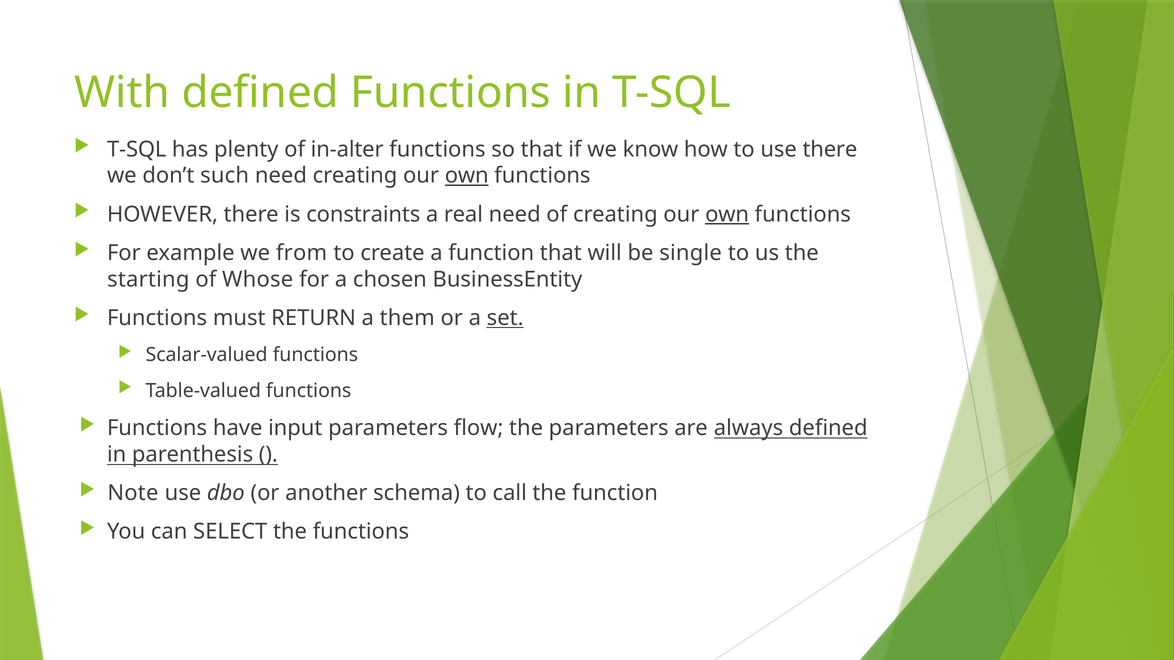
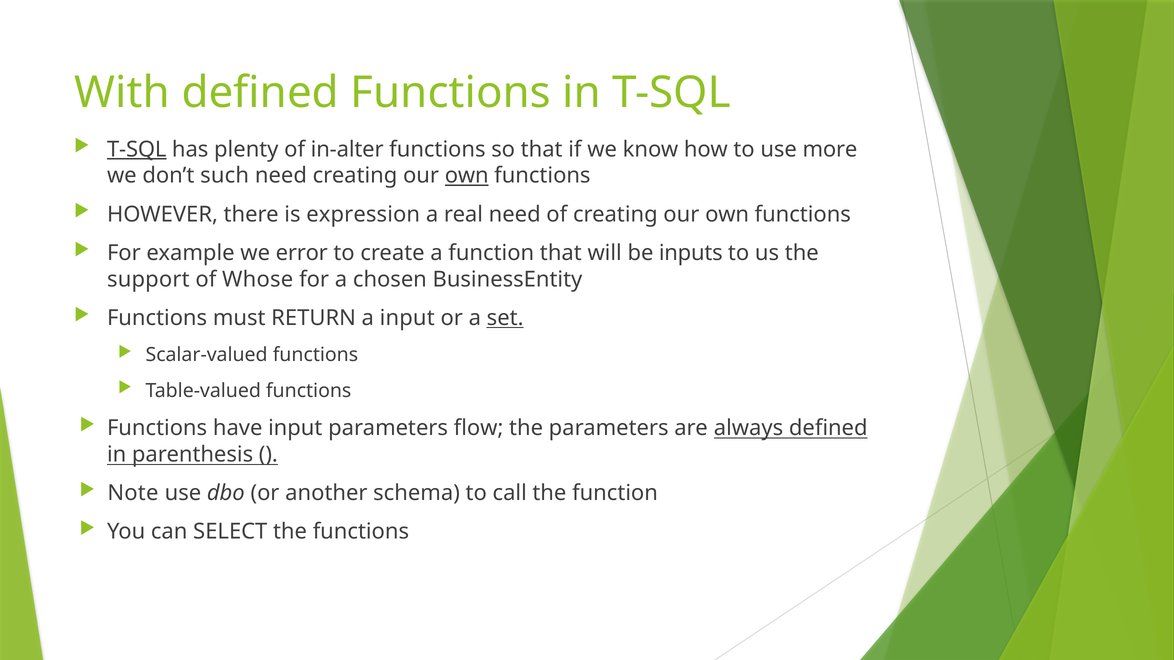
T-SQL underline: none -> present (137, 149)
use there: there -> more (830, 149)
constraints: constraints -> expression (363, 214)
own underline: present -> none (727, 214)
from: from -> error (302, 253)
single: single -> inputs (691, 253)
starting: starting -> support (148, 279)
a them: them -> input (407, 318)
